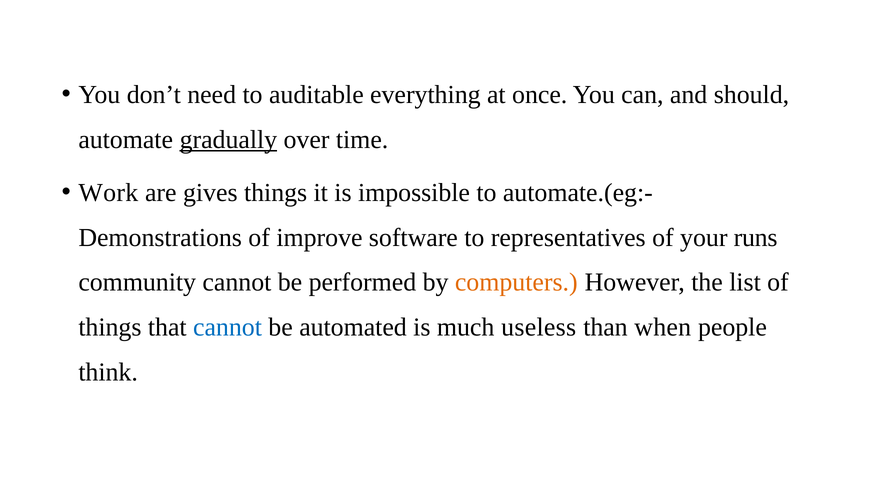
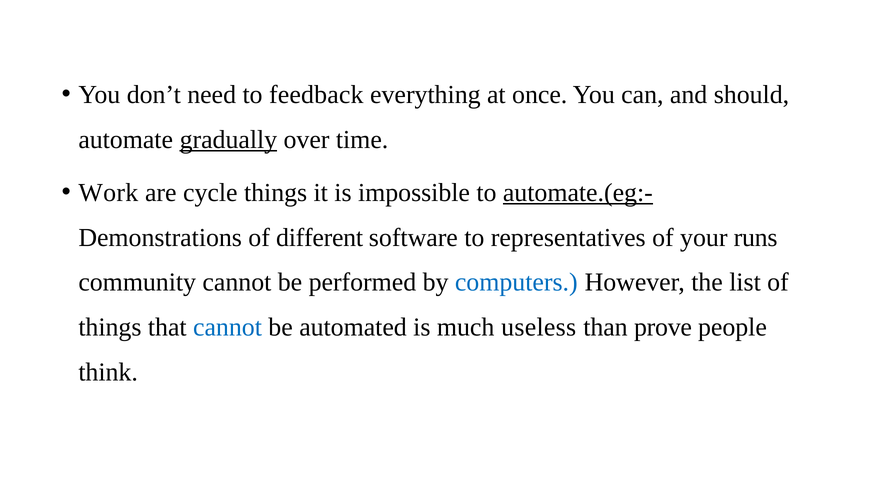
auditable: auditable -> feedback (316, 95)
gives: gives -> cycle (210, 193)
automate.(eg:- underline: none -> present (578, 193)
improve: improve -> different (320, 237)
computers colour: orange -> blue (516, 282)
when: when -> prove (663, 327)
